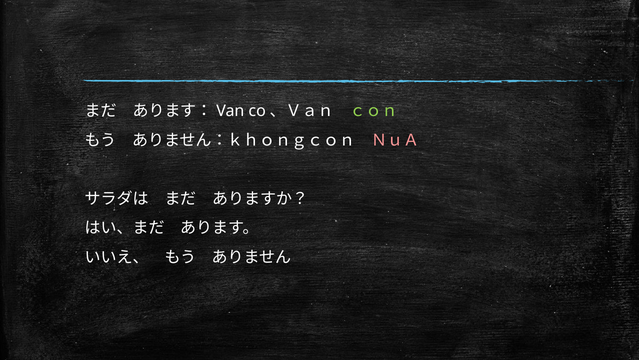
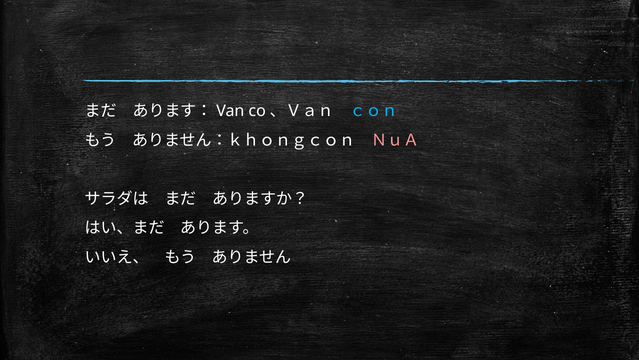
ｃｏｎ colour: light green -> light blue (374, 111)
